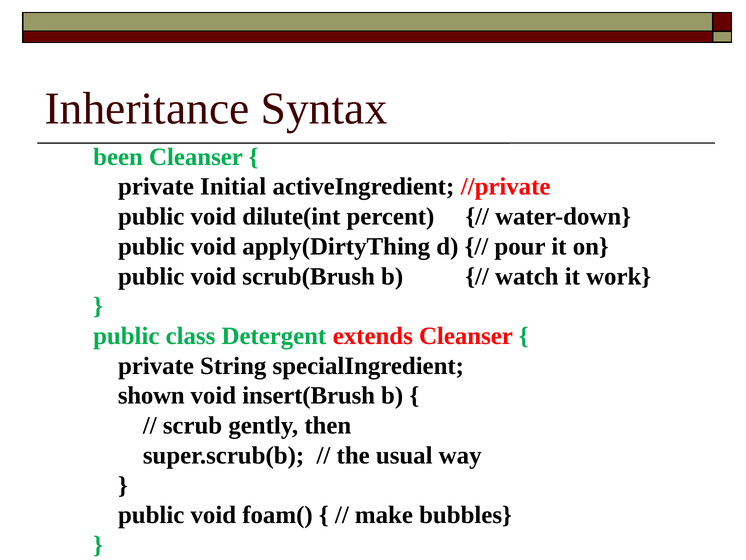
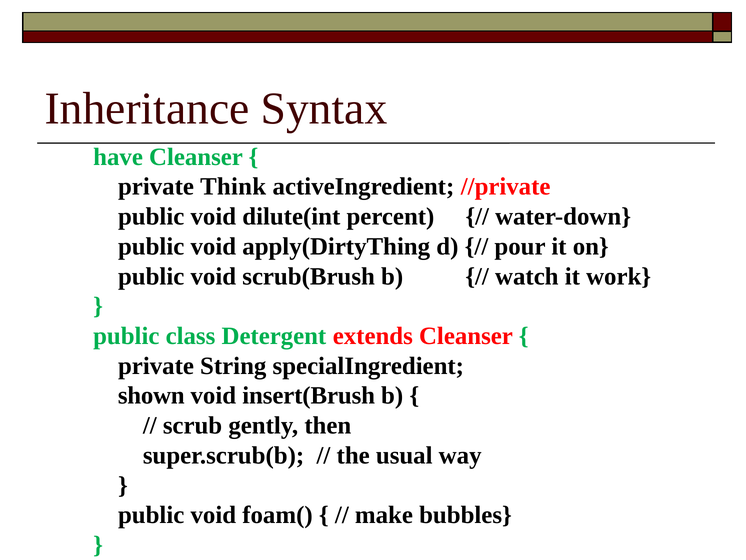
been: been -> have (118, 157)
Initial: Initial -> Think (233, 187)
